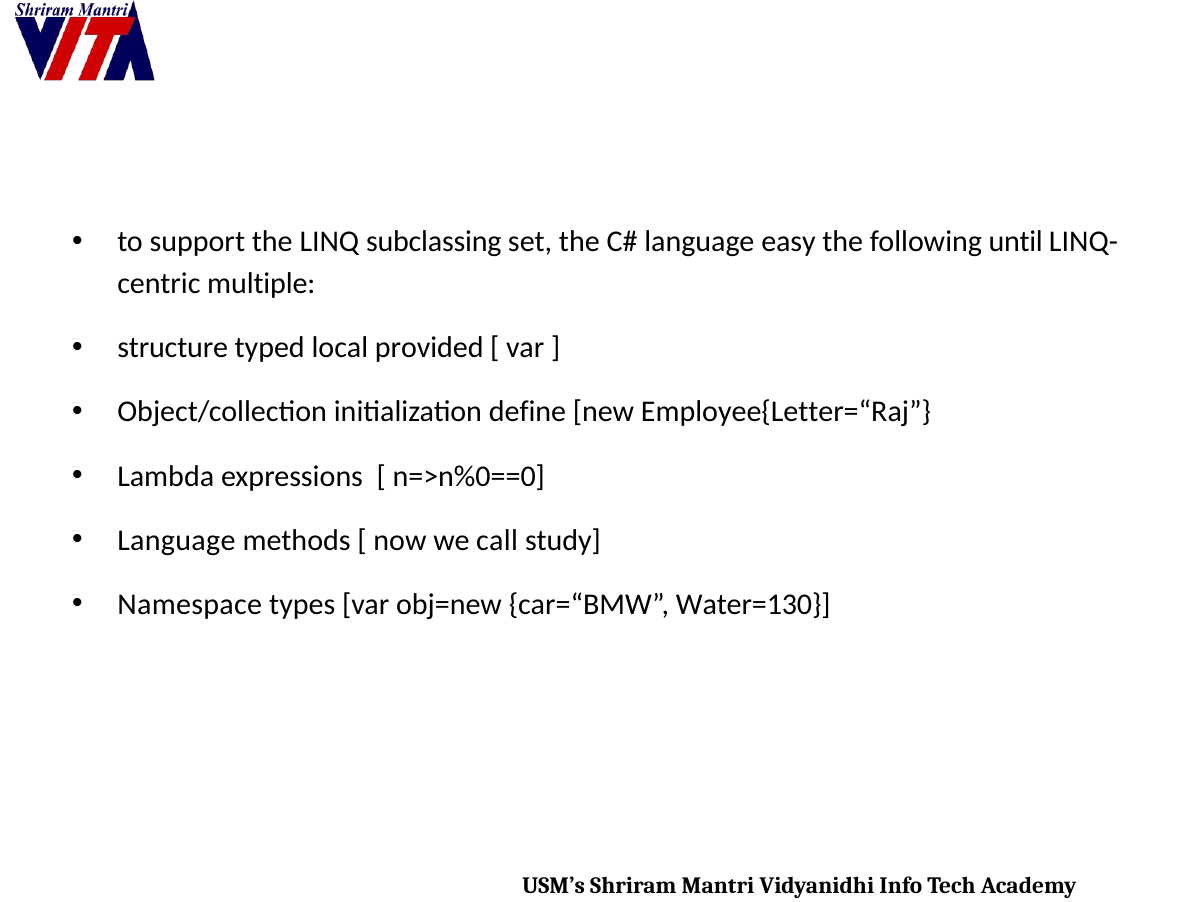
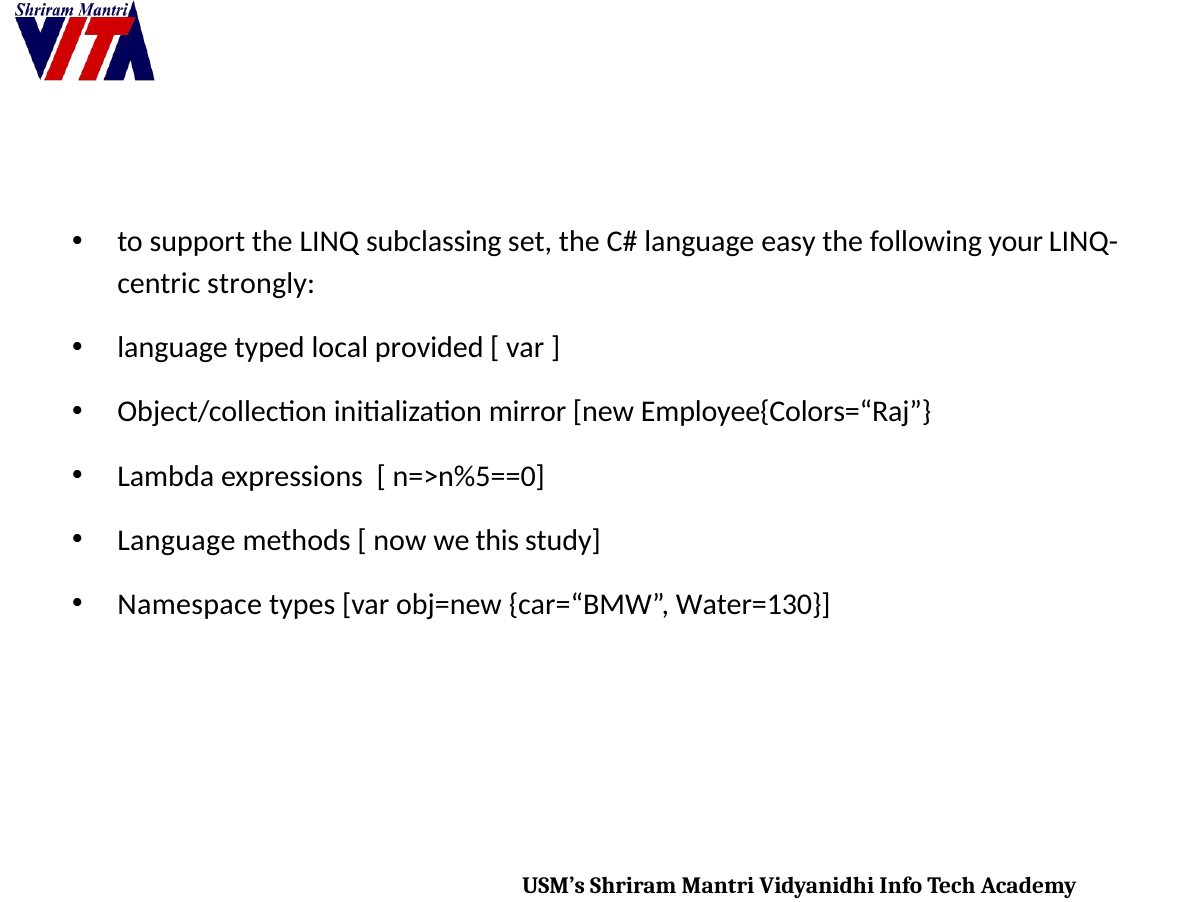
until: until -> your (1016, 242)
multiple: multiple -> strongly (261, 284)
structure: structure -> language (173, 348)
define: define -> mirror (528, 412)
Employee{Letter=“Raj: Employee{Letter=“Raj -> Employee{Colors=“Raj (786, 412)
n=>n%0==0: n=>n%0==0 -> n=>n%5==0 (469, 476)
call: call -> this (497, 540)
